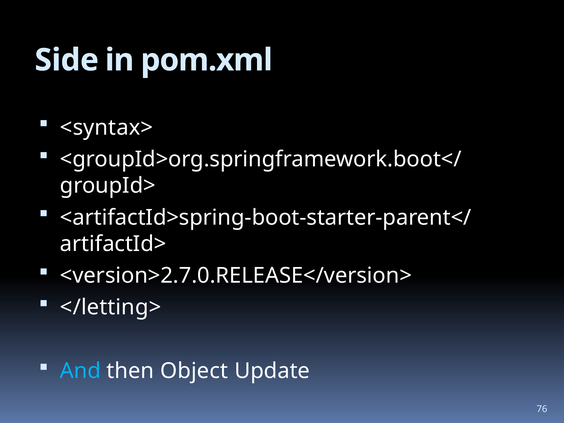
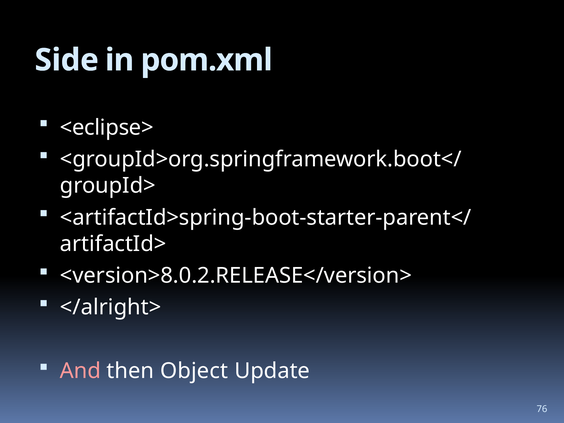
<syntax>: <syntax> -> <eclipse> (107, 127)
<version>2.7.0.RELEASE</version>: <version>2.7.0.RELEASE</version> -> <version>8.0.2.RELEASE</version> (236, 276)
</letting>: </letting> -> </alright> (111, 307)
And colour: light blue -> pink (80, 371)
